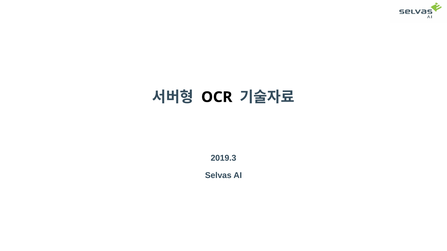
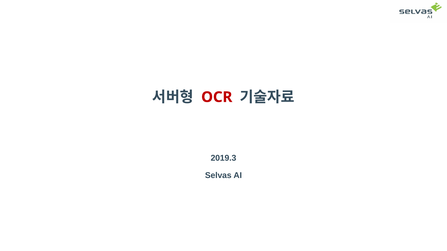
OCR colour: black -> red (217, 97)
